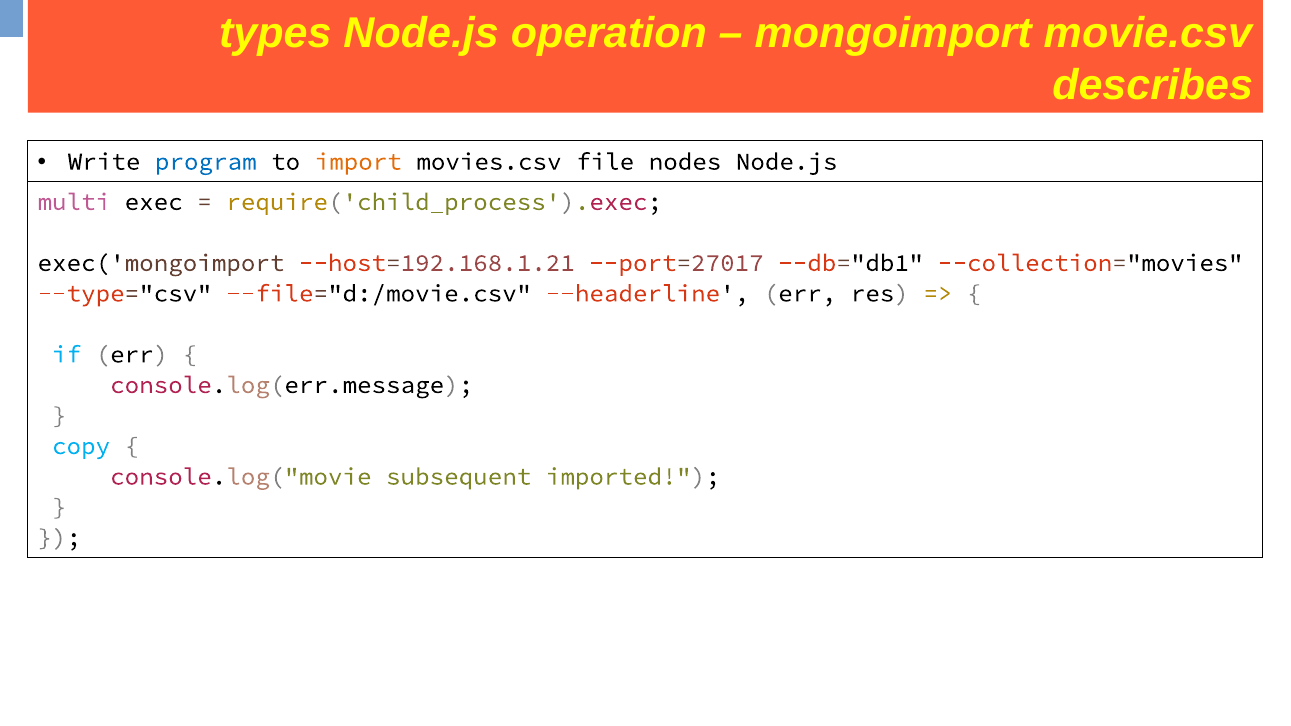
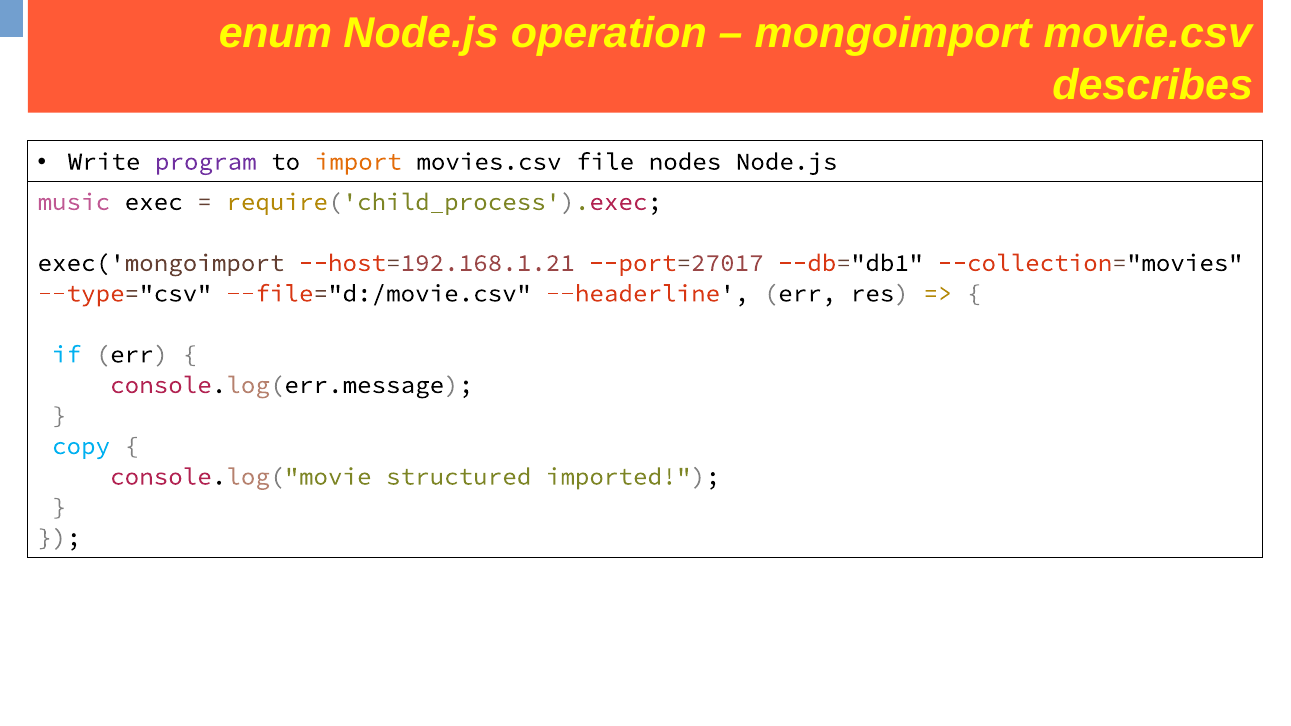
types: types -> enum (276, 34)
program colour: blue -> purple (206, 162)
multi: multi -> music (74, 202)
subsequent: subsequent -> structured (459, 477)
